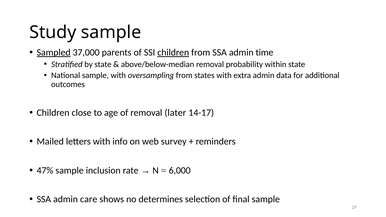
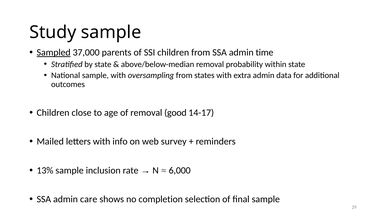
children underline: present -> none (173, 52)
later: later -> good (175, 113)
47%: 47% -> 13% (45, 171)
determines: determines -> completion (161, 199)
